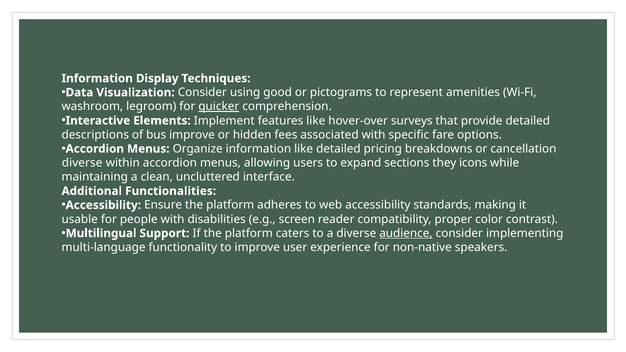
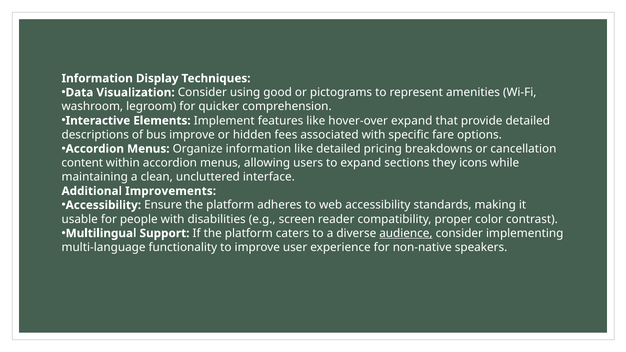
quicker underline: present -> none (219, 107)
hover-over surveys: surveys -> expand (412, 121)
diverse: diverse -> content (82, 163)
Functionalities: Functionalities -> Improvements (171, 191)
